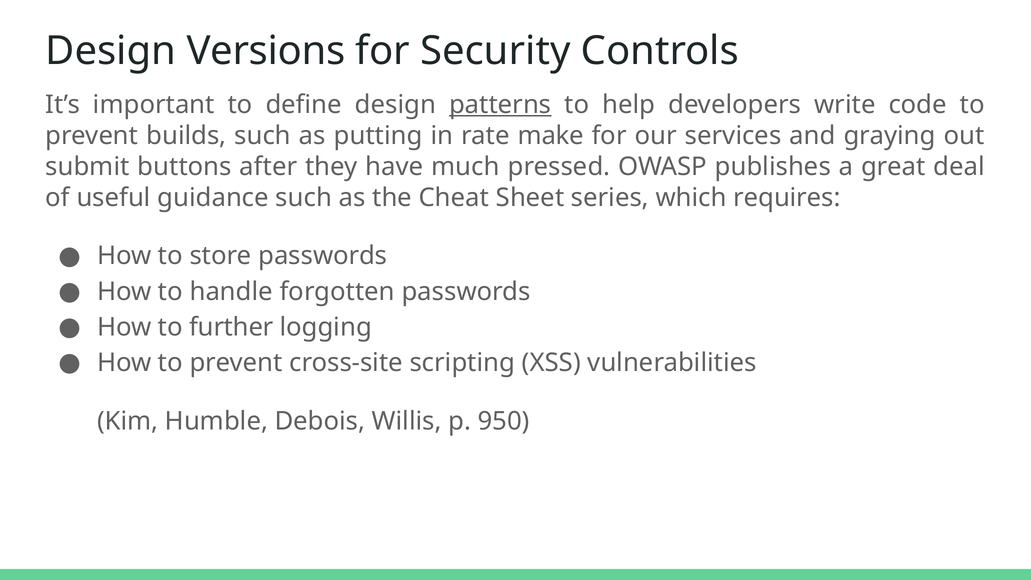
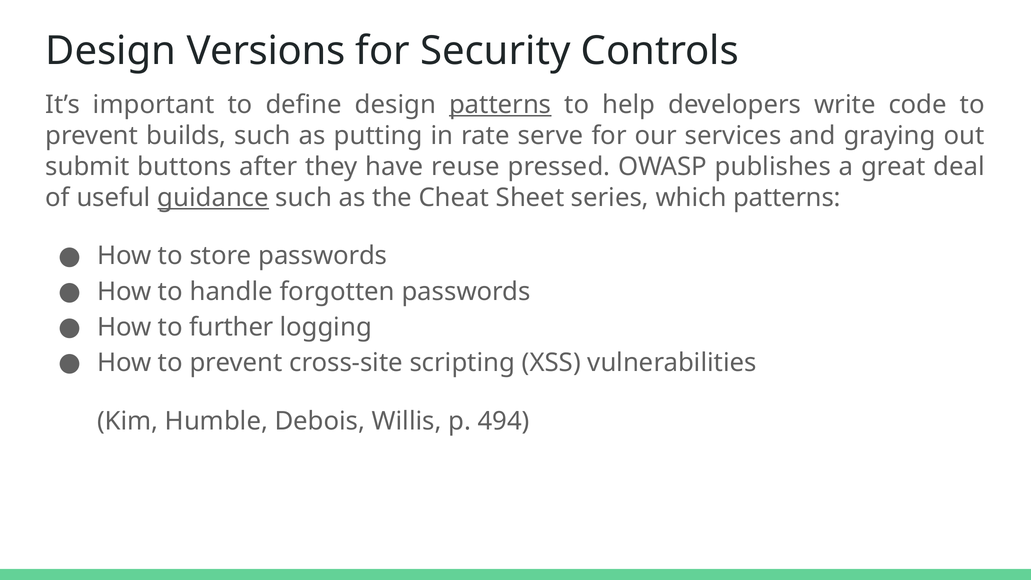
make: make -> serve (551, 136)
much: much -> reuse (465, 167)
guidance underline: none -> present (213, 197)
which requires: requires -> patterns (787, 197)
950: 950 -> 494 (504, 421)
